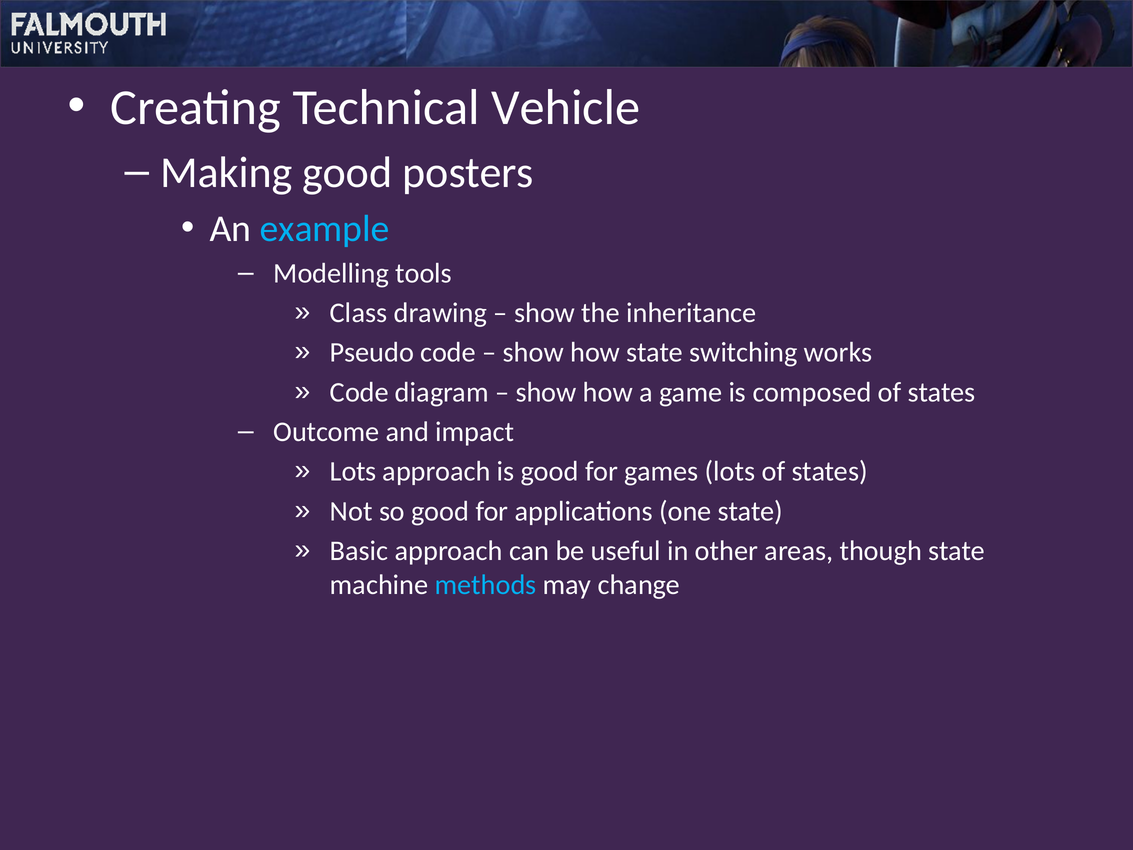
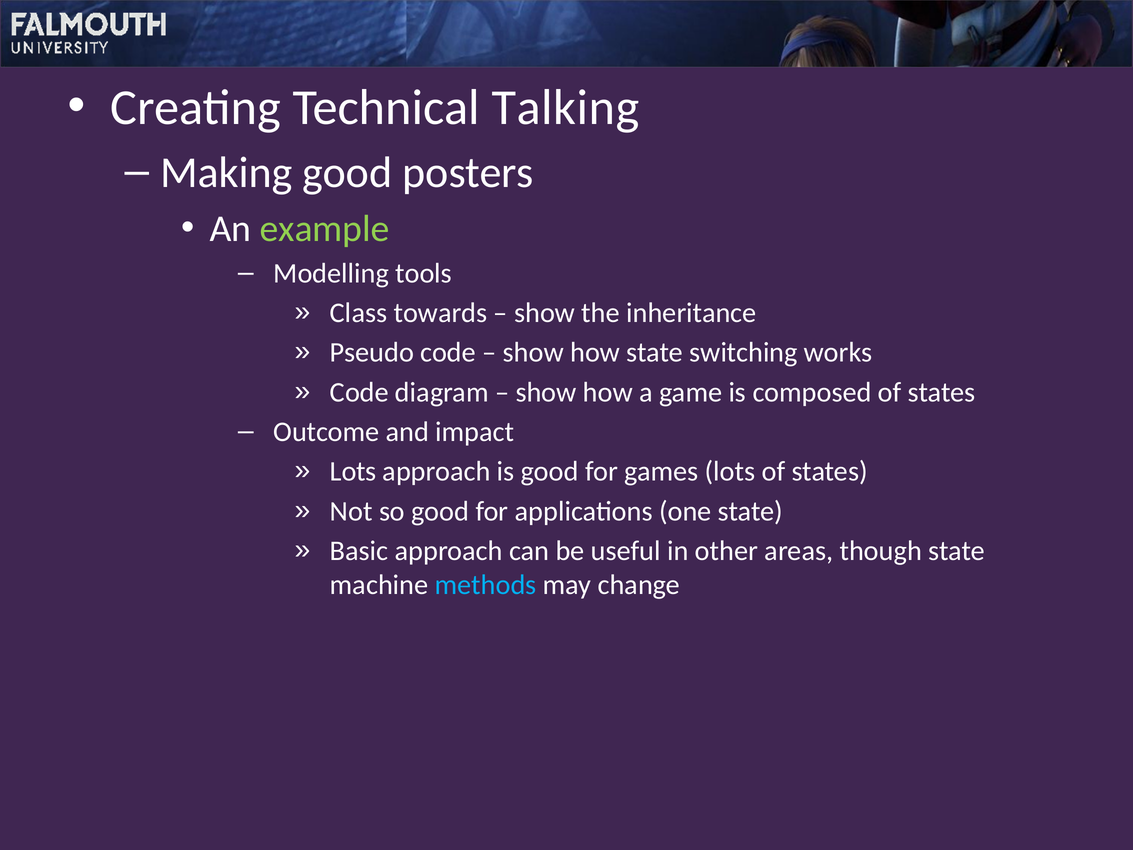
Vehicle: Vehicle -> Talking (565, 107)
example colour: light blue -> light green (325, 229)
drawing: drawing -> towards (440, 313)
